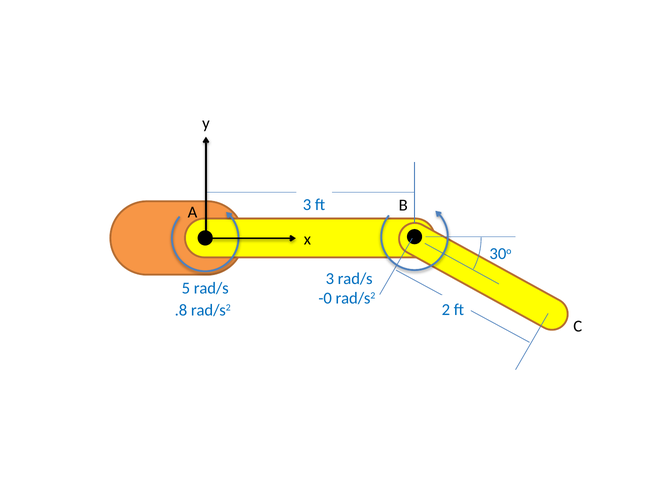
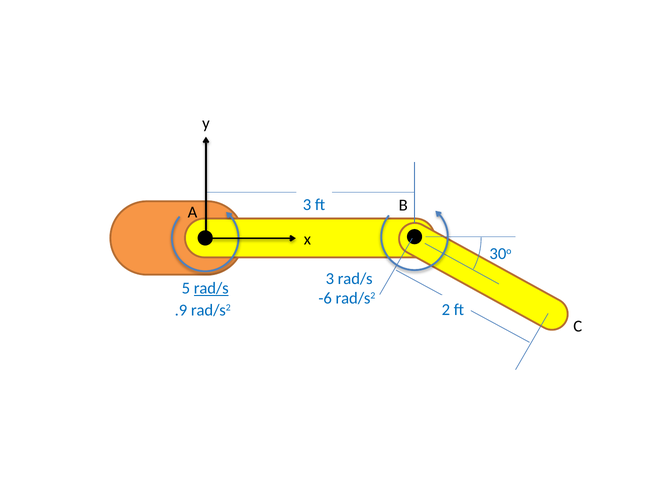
rad/s underline: none -> present (211, 288)
-0: -0 -> -6 (325, 298)
.8: .8 -> .9 (181, 310)
